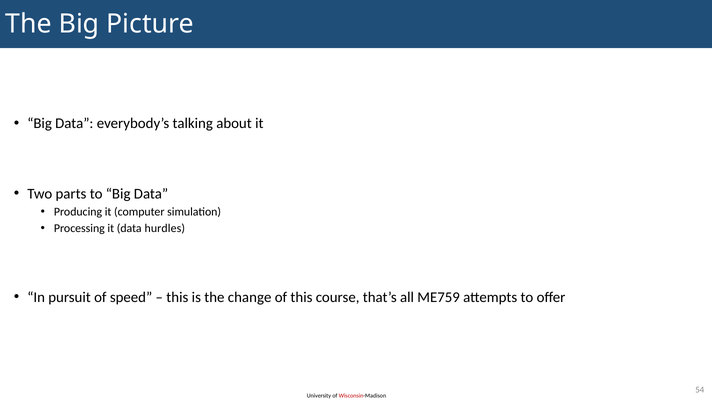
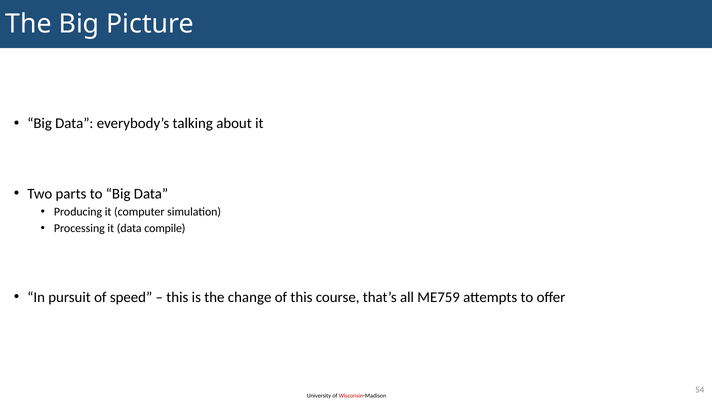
hurdles: hurdles -> compile (165, 228)
